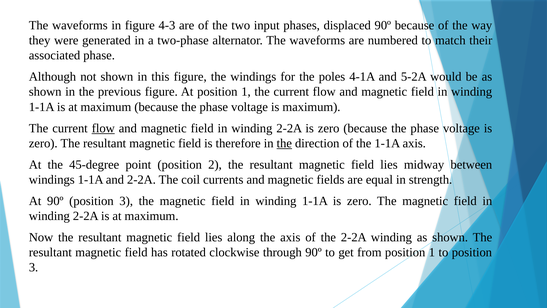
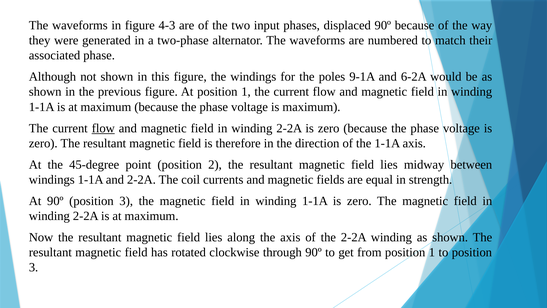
4-1A: 4-1A -> 9-1A (362, 77)
5-2A: 5-2A -> 6-2A (414, 77)
the underline: present -> none (284, 143)
